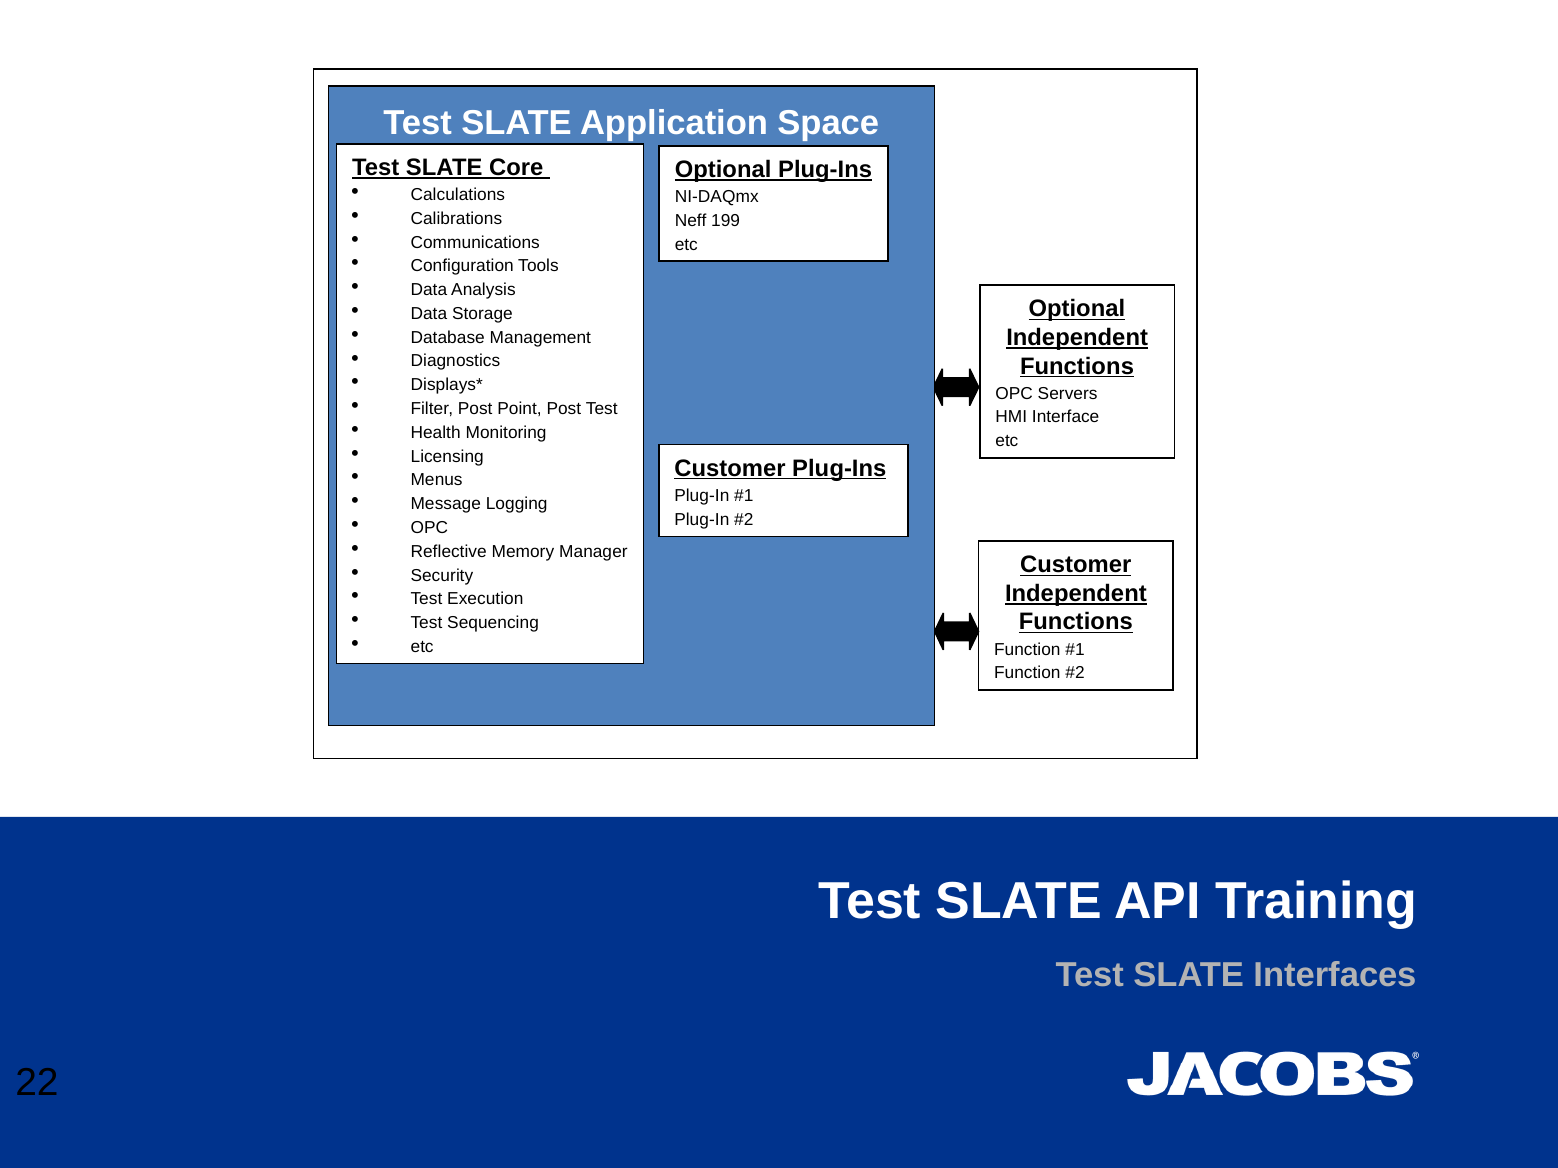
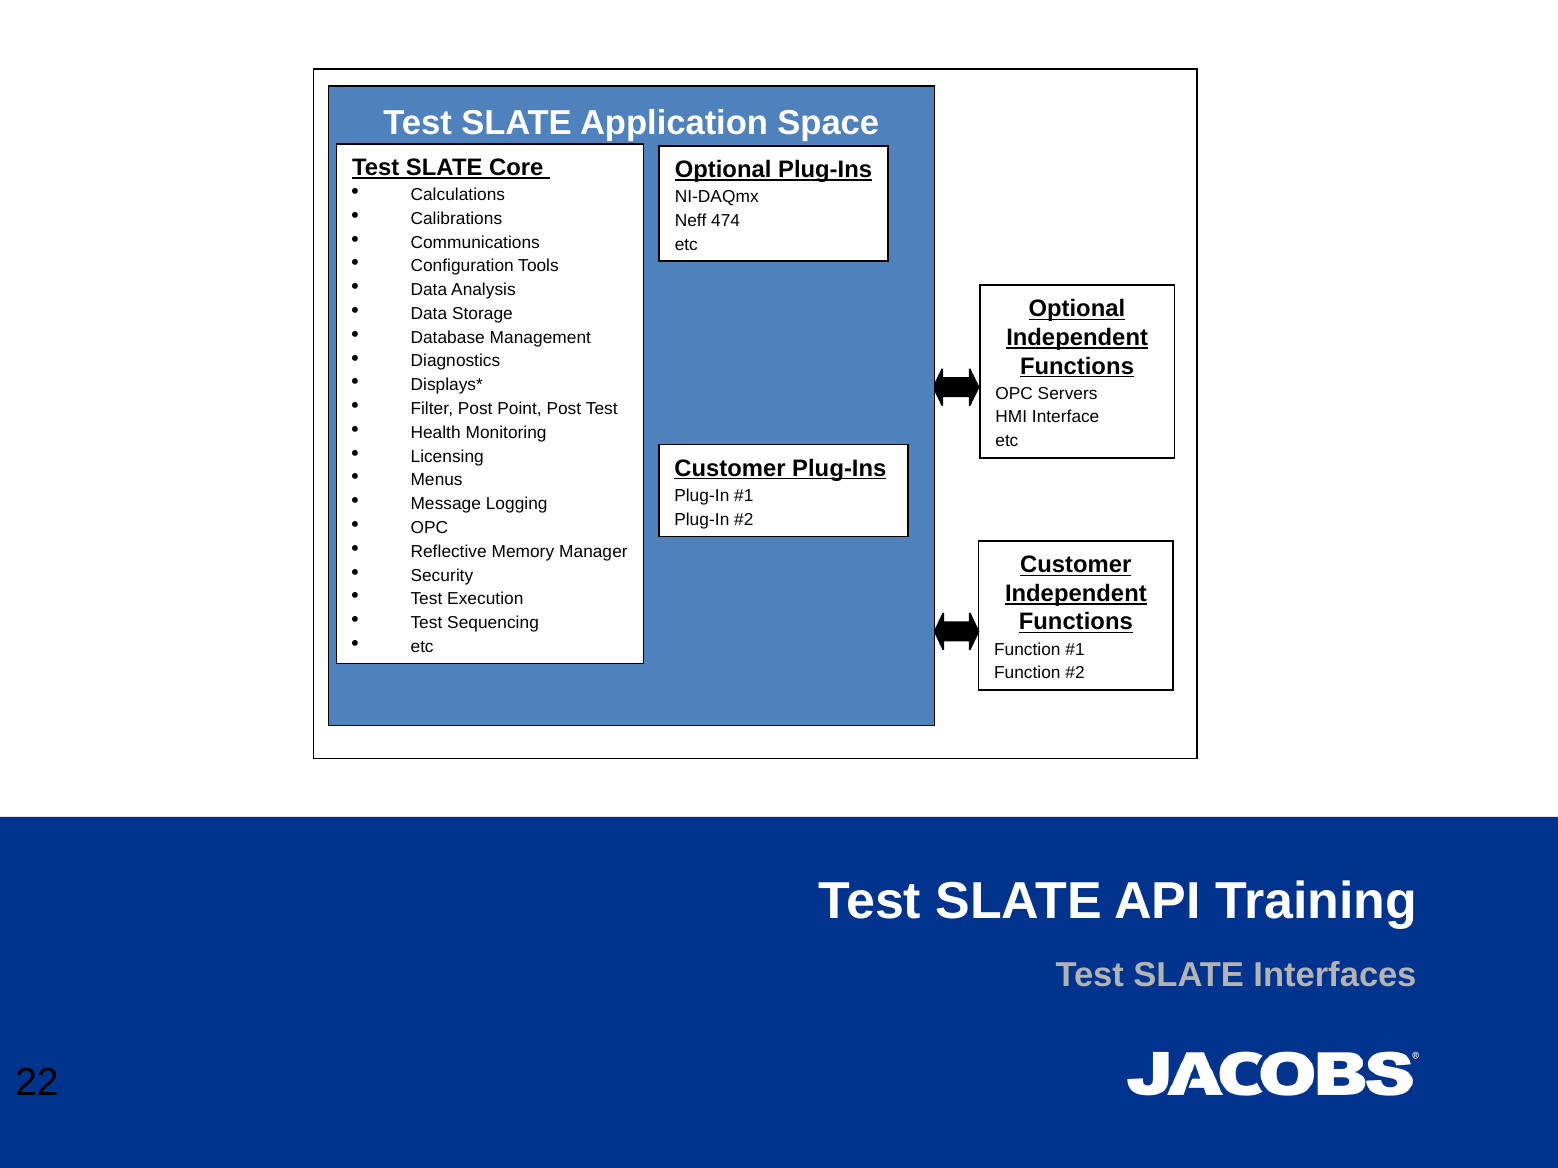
199: 199 -> 474 (726, 221)
